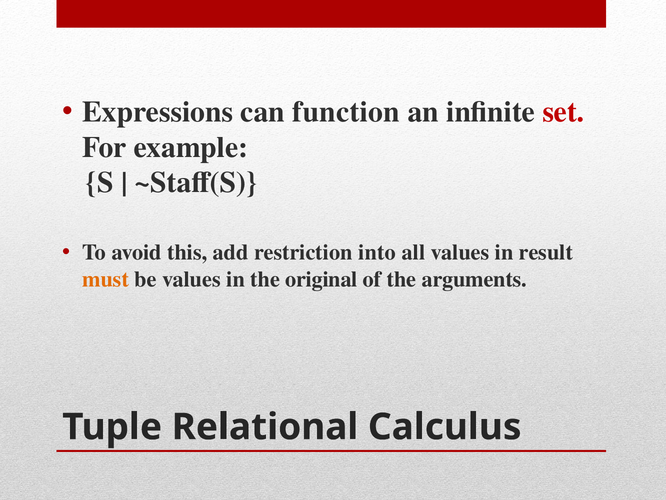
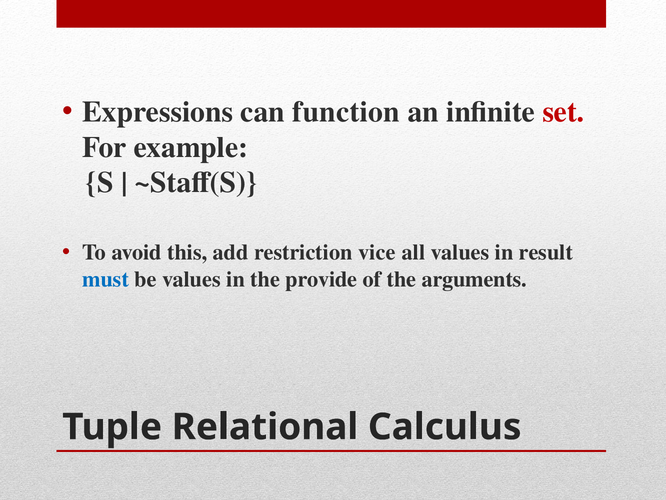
into: into -> vice (377, 252)
must colour: orange -> blue (106, 279)
original: original -> provide (321, 279)
